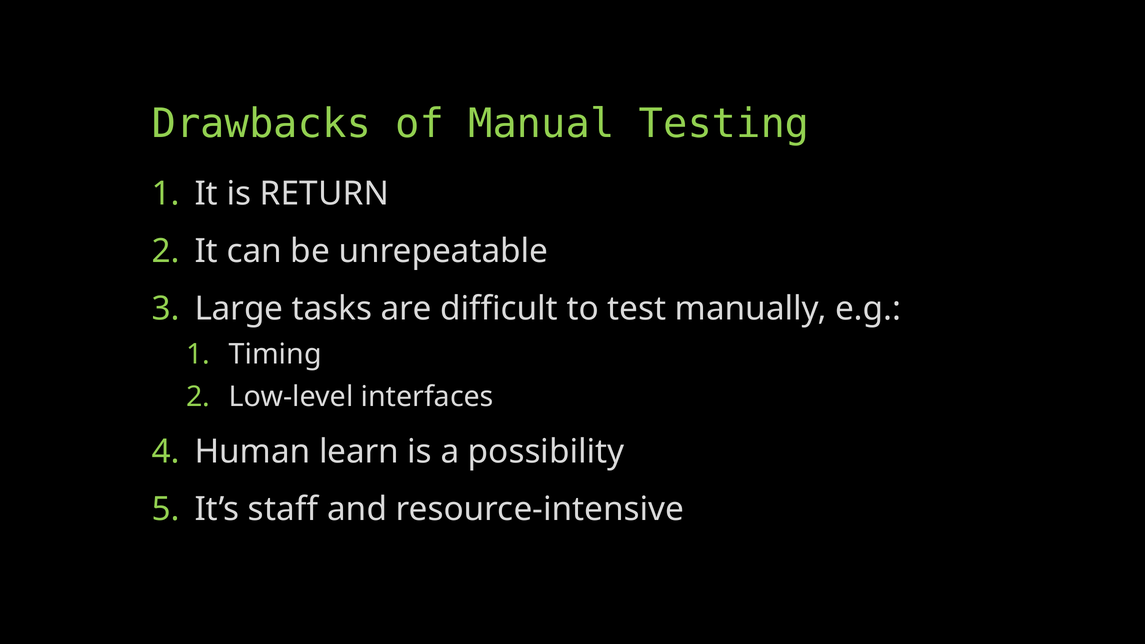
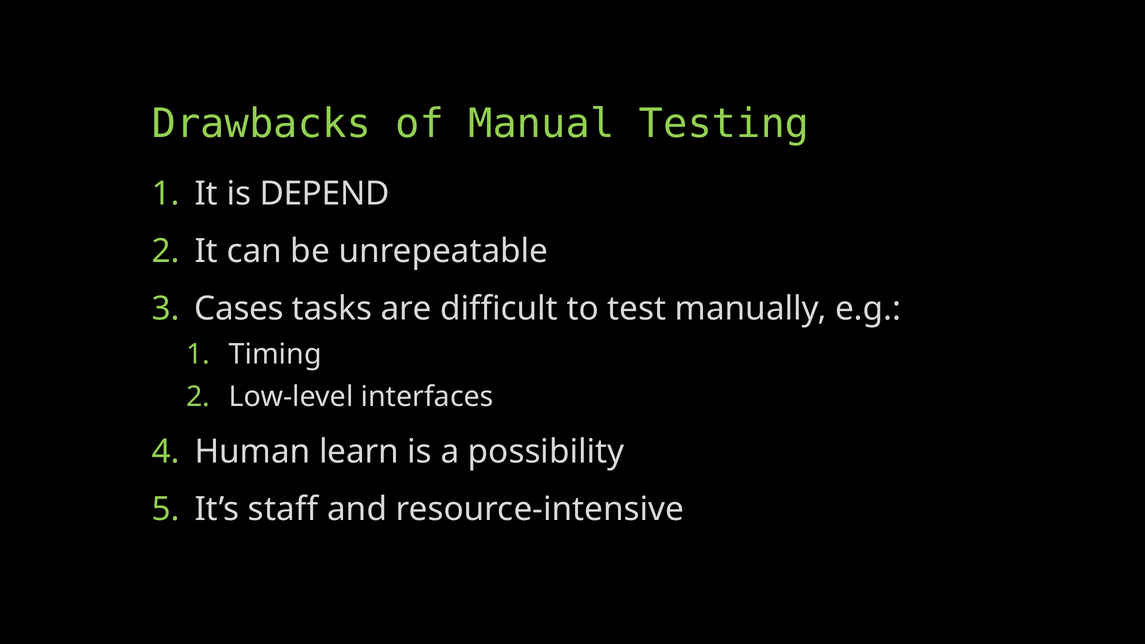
RETURN: RETURN -> DEPEND (325, 194)
Large: Large -> Cases (239, 309)
